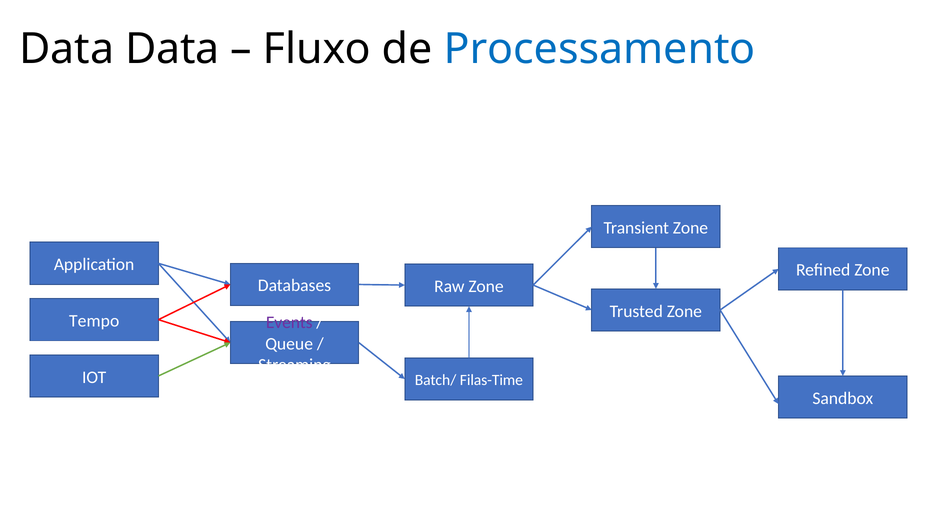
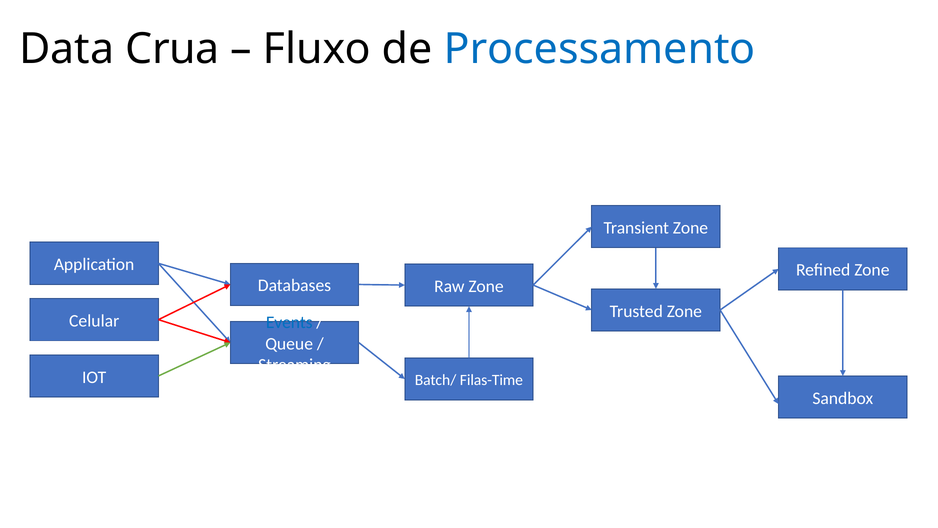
Data Data: Data -> Crua (172, 49)
Tempo: Tempo -> Celular (94, 321)
Events colour: purple -> blue (289, 322)
